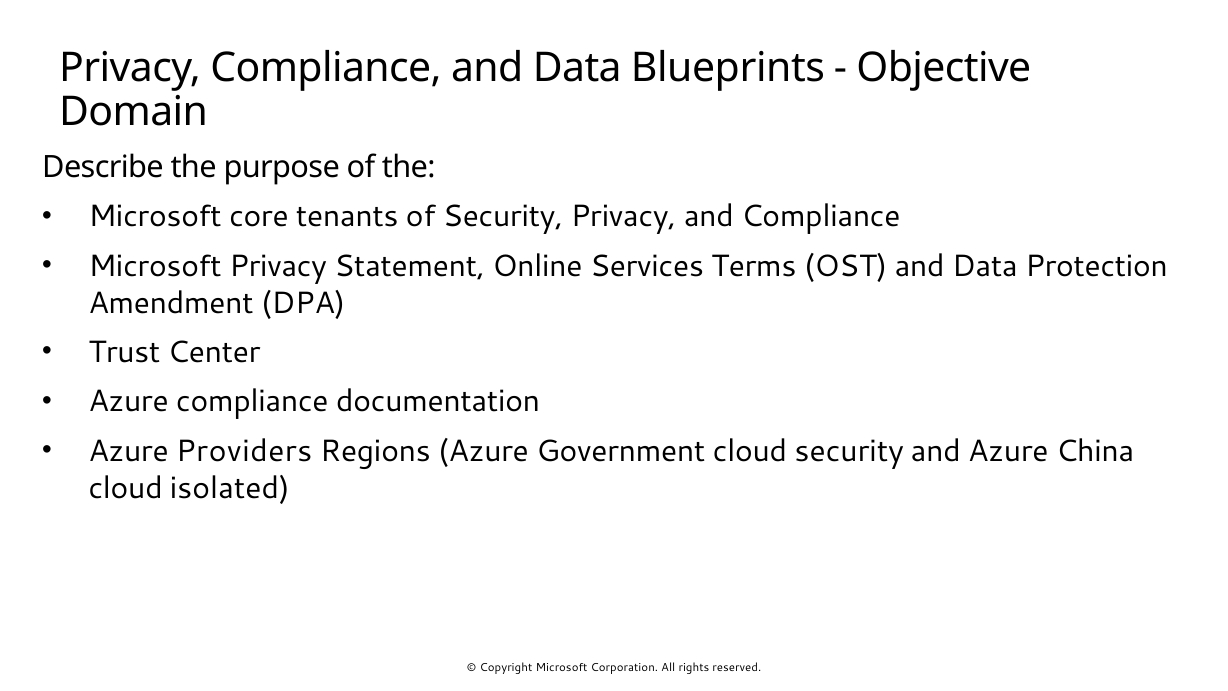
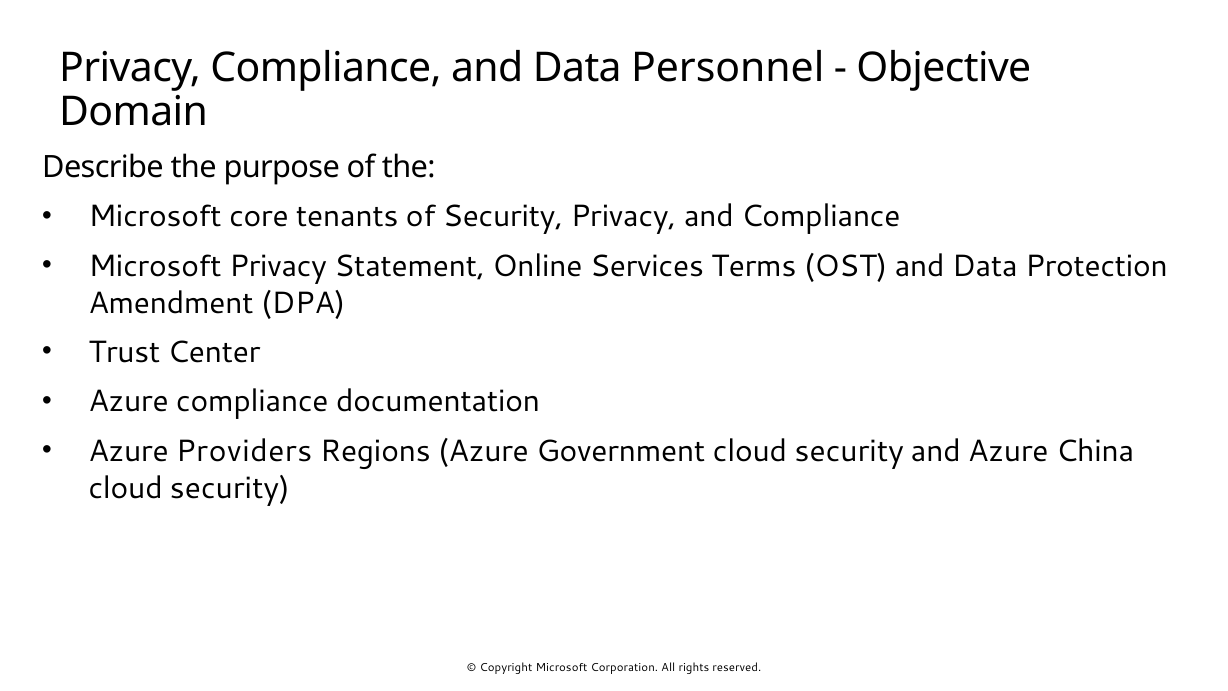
Blueprints: Blueprints -> Personnel (728, 68)
isolated: isolated -> security (230, 488)
